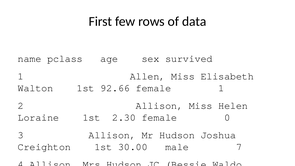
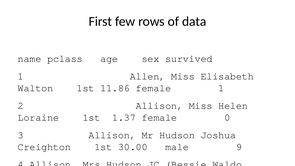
92.66: 92.66 -> 11.86 (115, 88)
2.30: 2.30 -> 1.37 (124, 117)
7: 7 -> 9 (239, 147)
